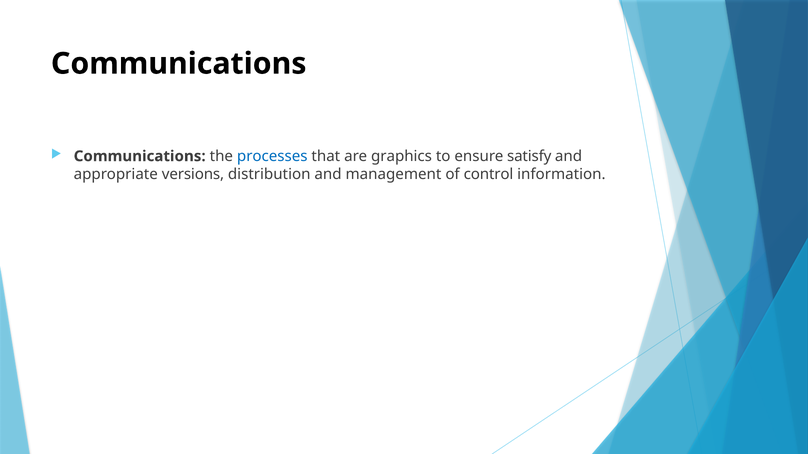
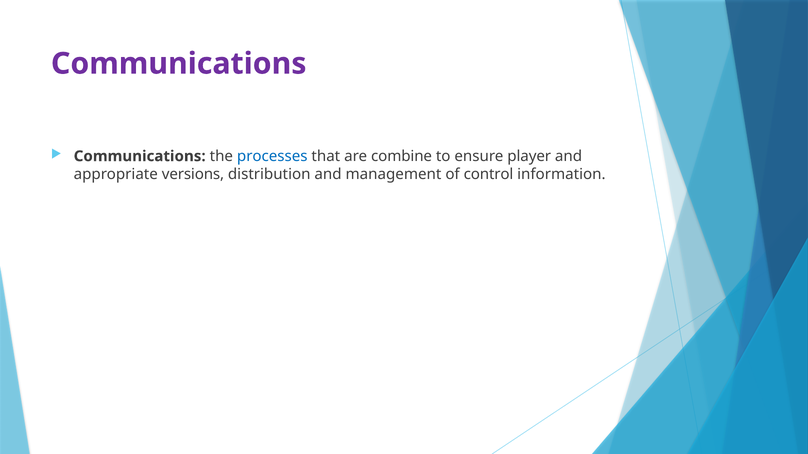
Communications colour: black -> purple (179, 64)
graphics: graphics -> combine (402, 156)
satisfy: satisfy -> player (529, 156)
